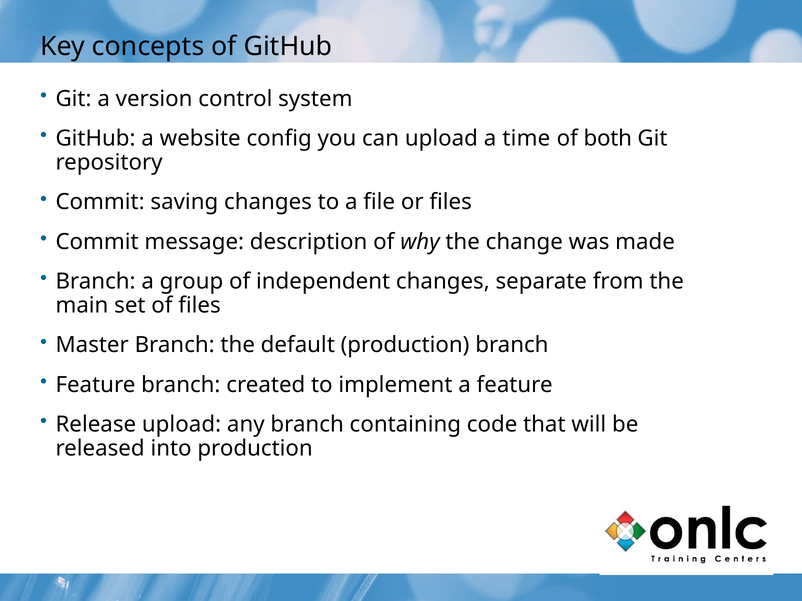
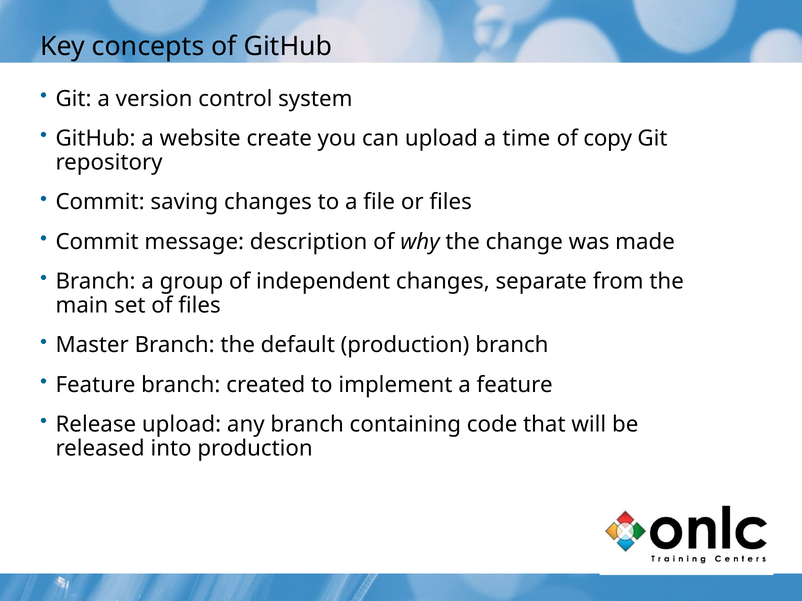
config: config -> create (279, 139)
both: both -> copy (608, 139)
